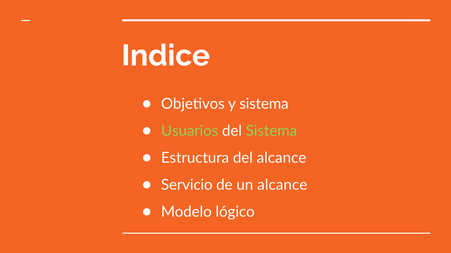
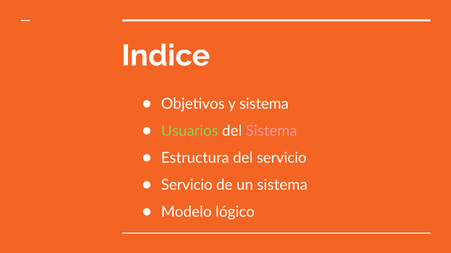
Sistema colour: light green -> pink (271, 131)
del alcance: alcance -> servicio (282, 158)
un alcance: alcance -> sistema (282, 185)
